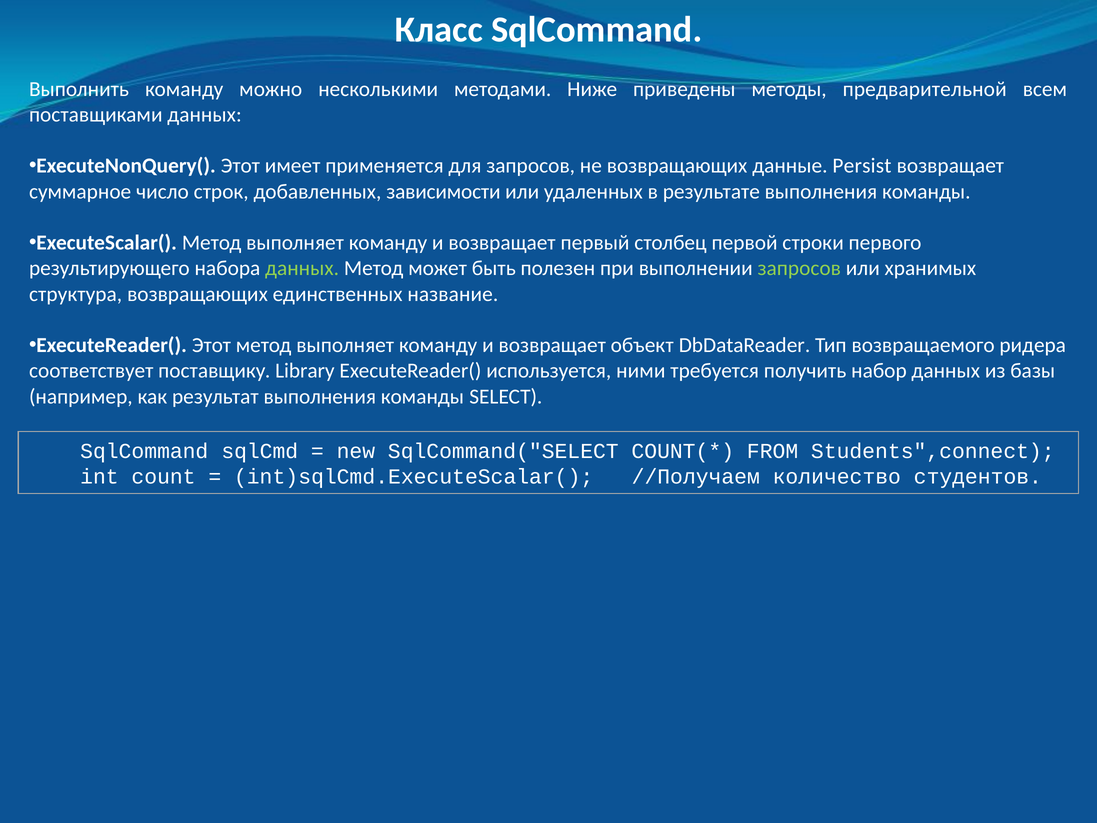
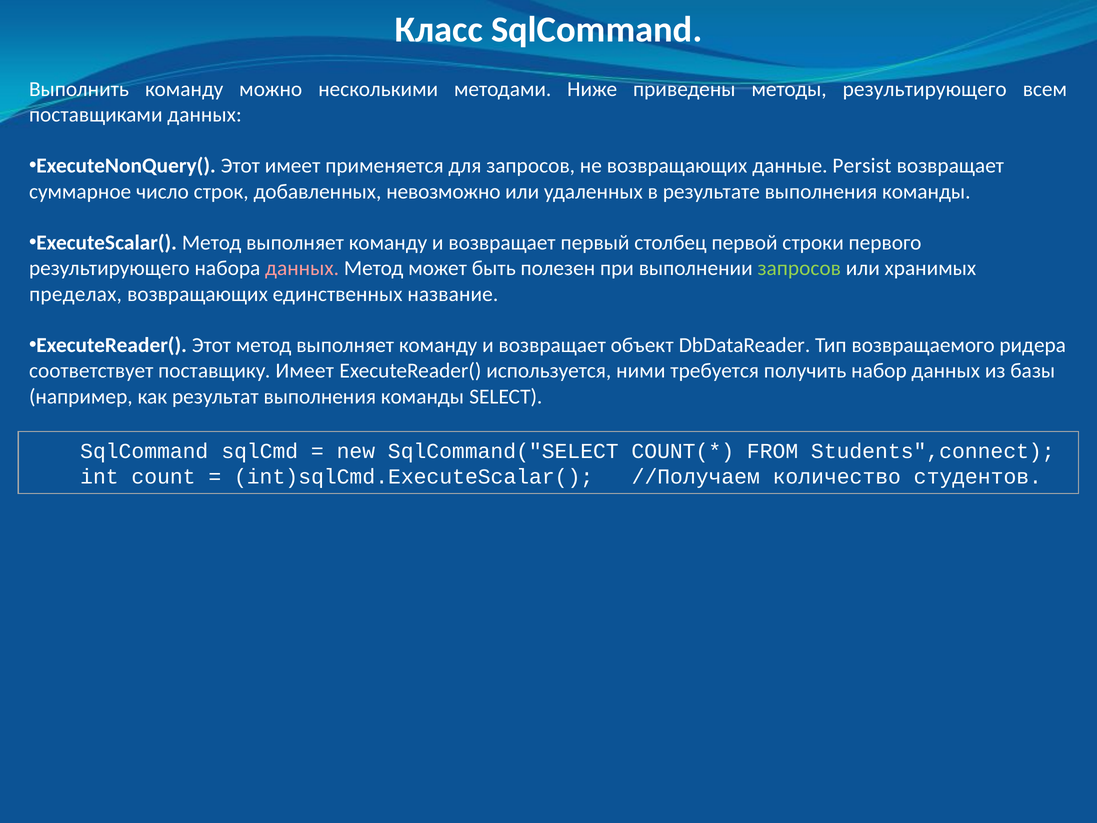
методы предварительной: предварительной -> результирующего (925, 89)
зависимости: зависимости -> невозможно (443, 191)
данных colour: light green -> pink (302, 268)
структура: структура -> пределах (76, 294)
поставщику Library: Library -> Имеет (305, 371)
